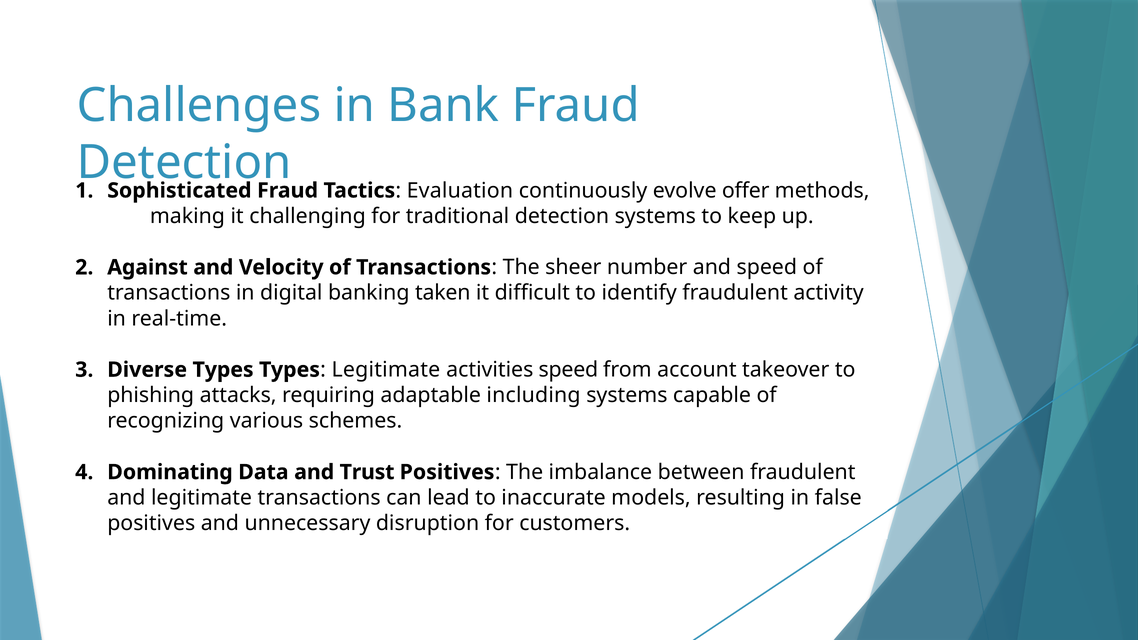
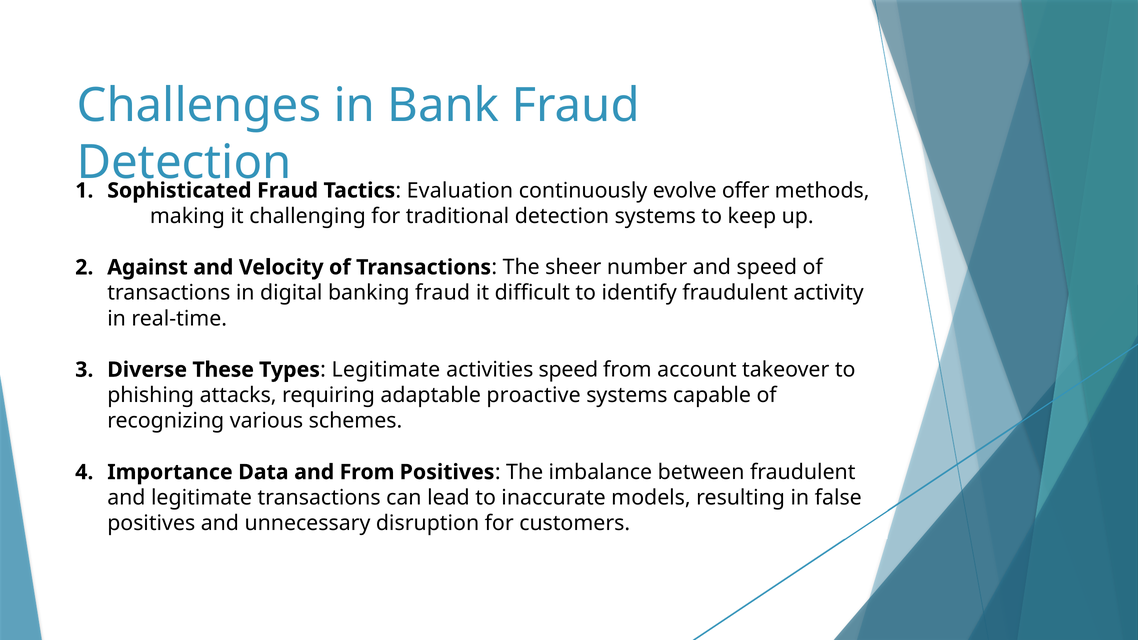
banking taken: taken -> fraud (443, 293)
Diverse Types: Types -> These (223, 370)
including: including -> proactive (534, 395)
Dominating: Dominating -> Importance (170, 472)
and Trust: Trust -> From (367, 472)
